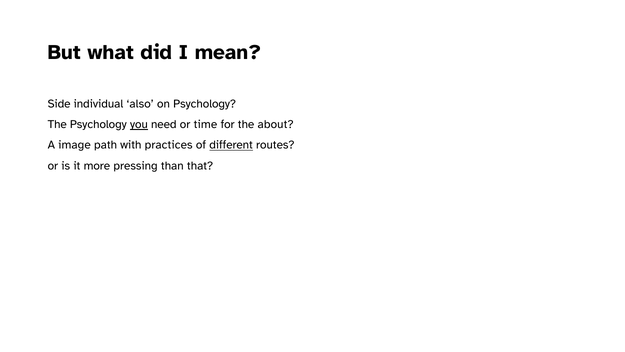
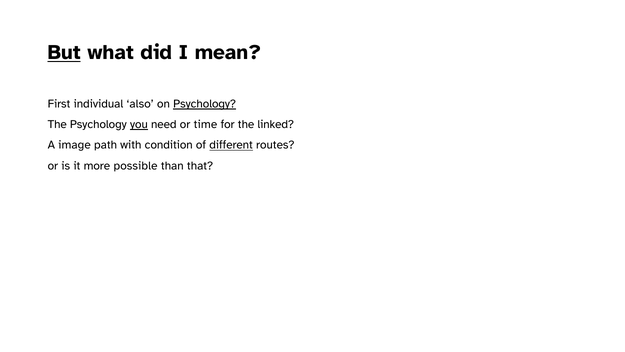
But underline: none -> present (64, 53)
Side: Side -> First (59, 104)
Psychology underline: none -> present (205, 104)
about: about -> linked (276, 124)
practices: practices -> condition (169, 145)
pressing: pressing -> possible (135, 166)
